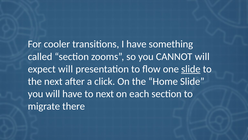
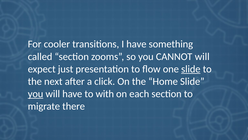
expect will: will -> just (66, 69)
you underline: none -> present (36, 94)
to next: next -> with (105, 94)
